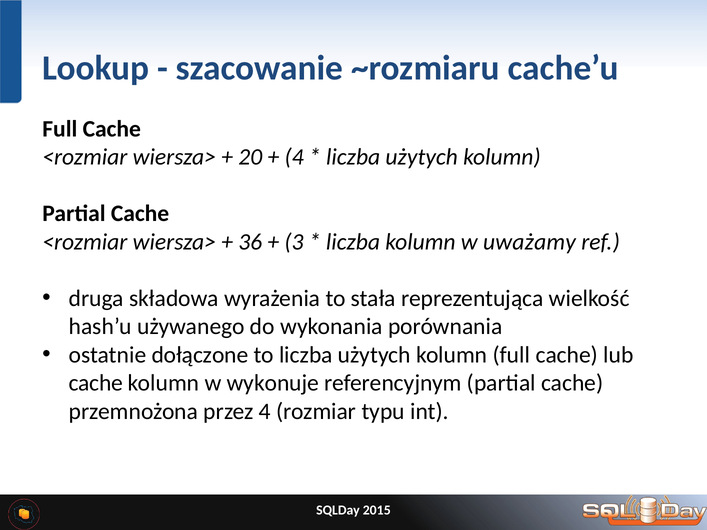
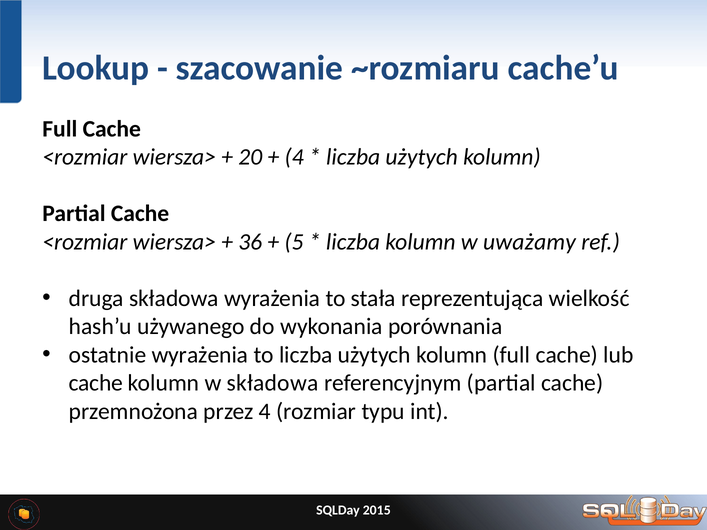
3: 3 -> 5 (294, 242)
ostatnie dołączone: dołączone -> wyrażenia (200, 355)
w wykonuje: wykonuje -> składowa (273, 383)
